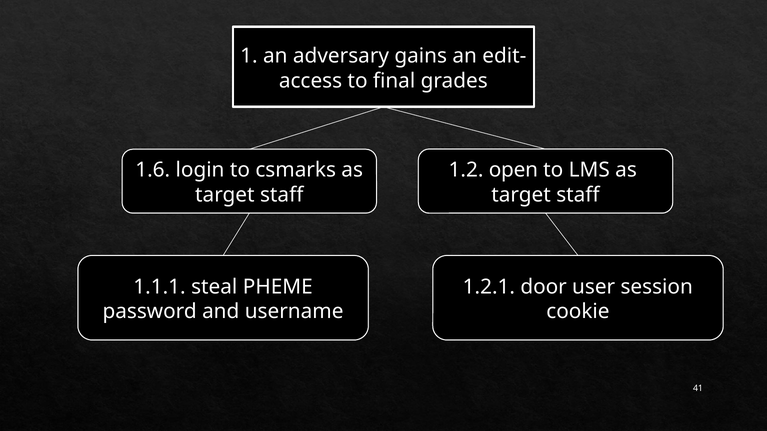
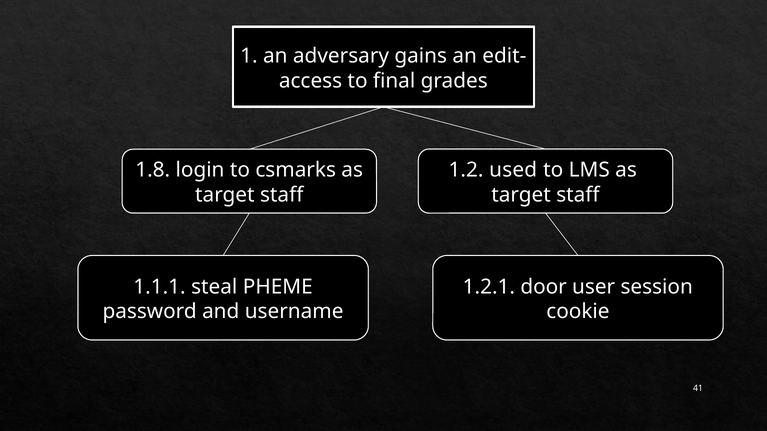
open: open -> used (513, 170)
1.6: 1.6 -> 1.8 (153, 170)
